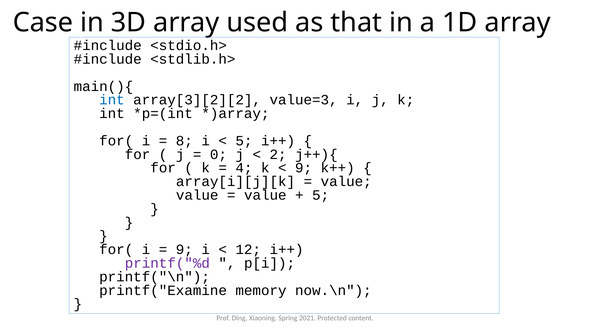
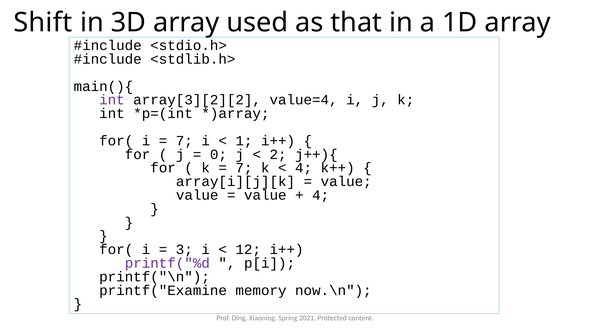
Case: Case -> Shift (43, 22)
int colour: blue -> purple (112, 100)
value=3: value=3 -> value=4 (304, 100)
8: 8 -> 7 (184, 141)
5: 5 -> 1 (244, 141)
4: 4 -> 7 (244, 168)
9: 9 -> 4 (304, 168)
5: 5 -> 4 (321, 195)
9: 9 -> 3 (184, 250)
